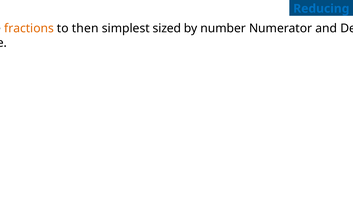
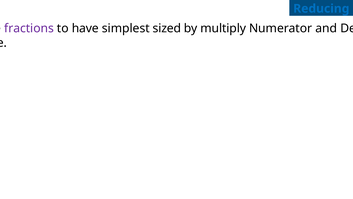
fractions colour: orange -> purple (29, 28)
then: then -> have (85, 28)
number: number -> multiply (223, 28)
